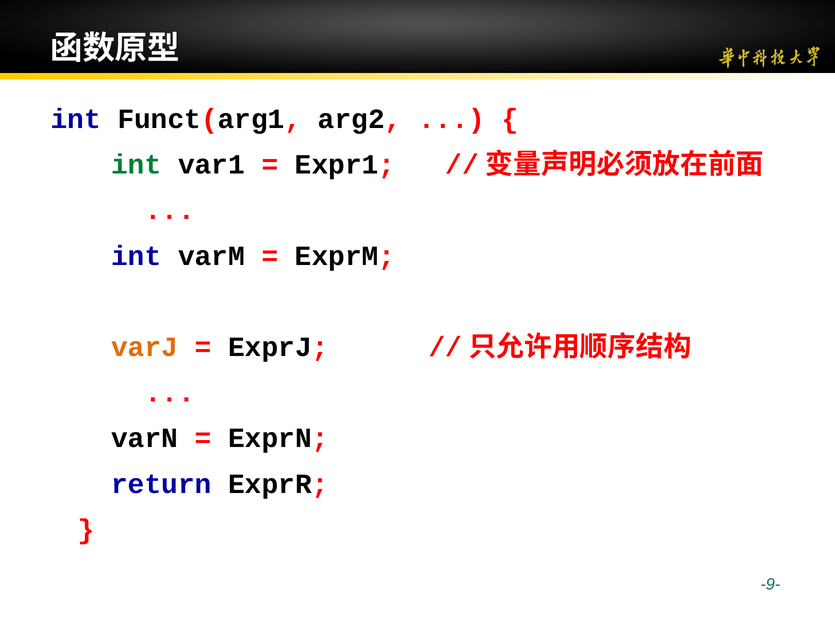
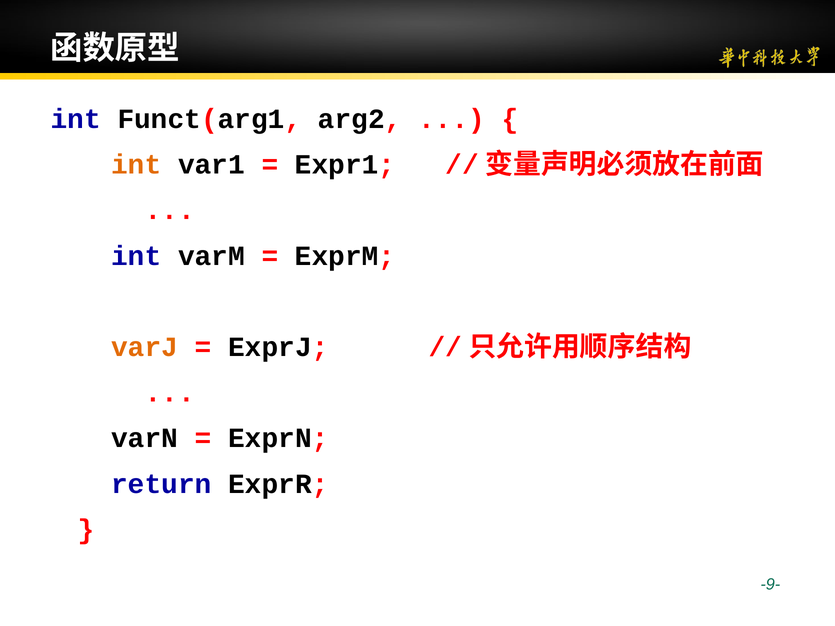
int colour: green -> orange (136, 165)
